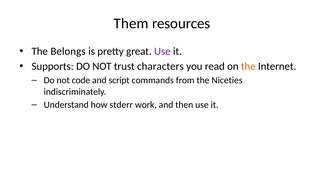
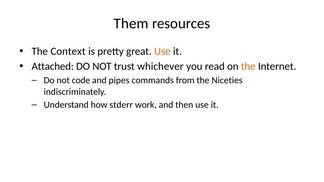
Belongs: Belongs -> Context (68, 51)
Use colour: purple -> orange (162, 51)
Supports: Supports -> Attached (53, 67)
characters: characters -> whichever (160, 67)
script: script -> pipes (119, 80)
